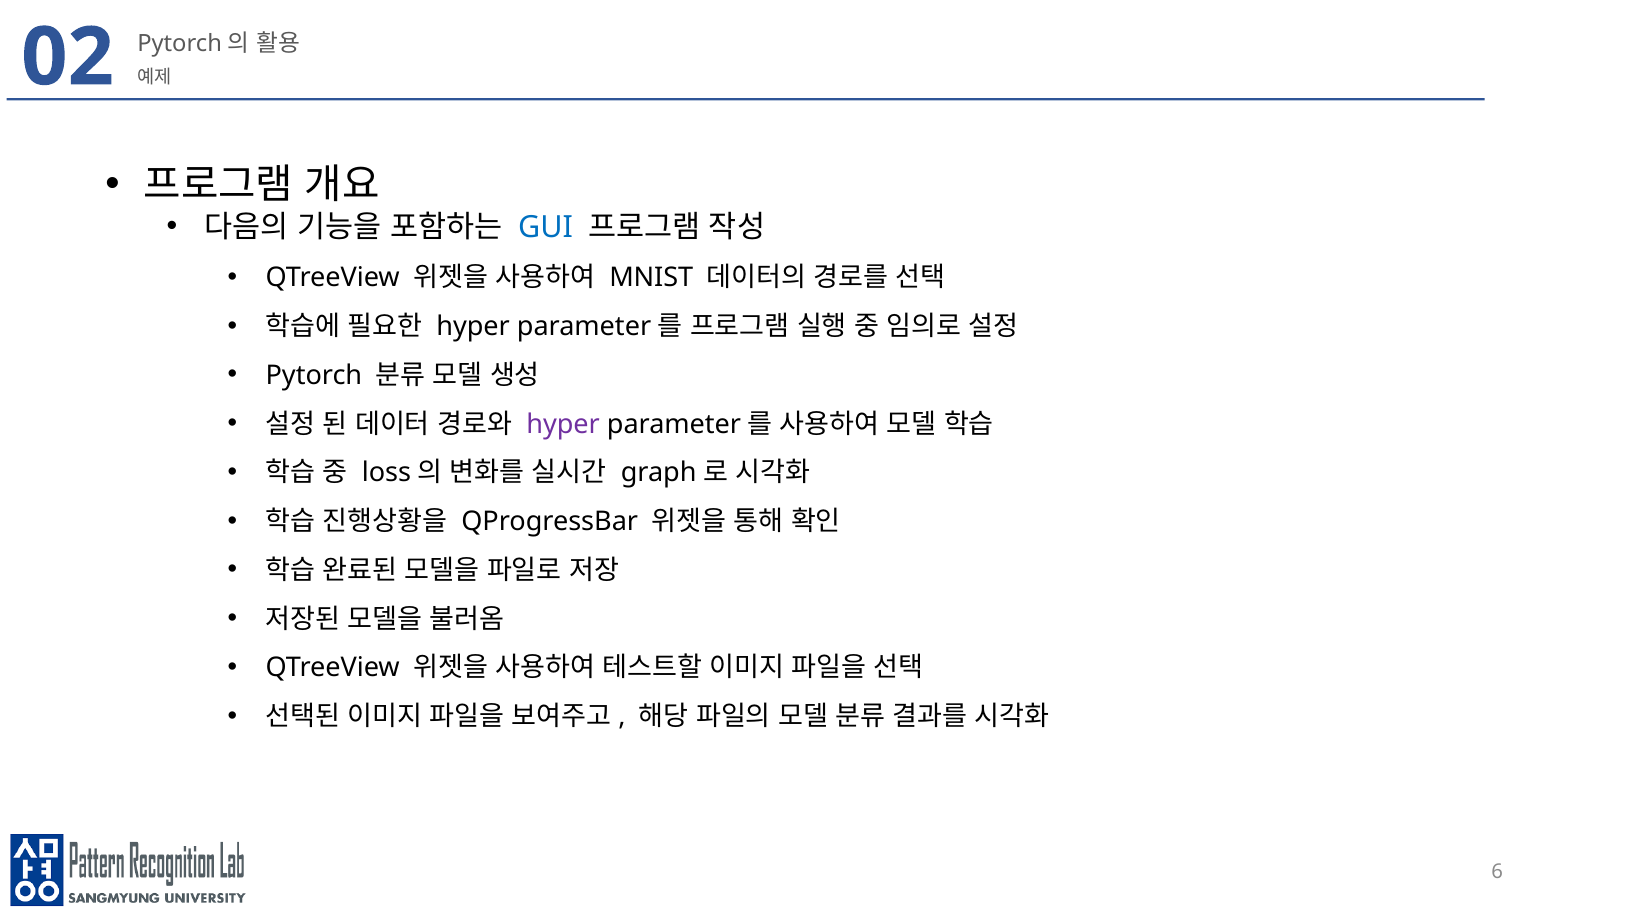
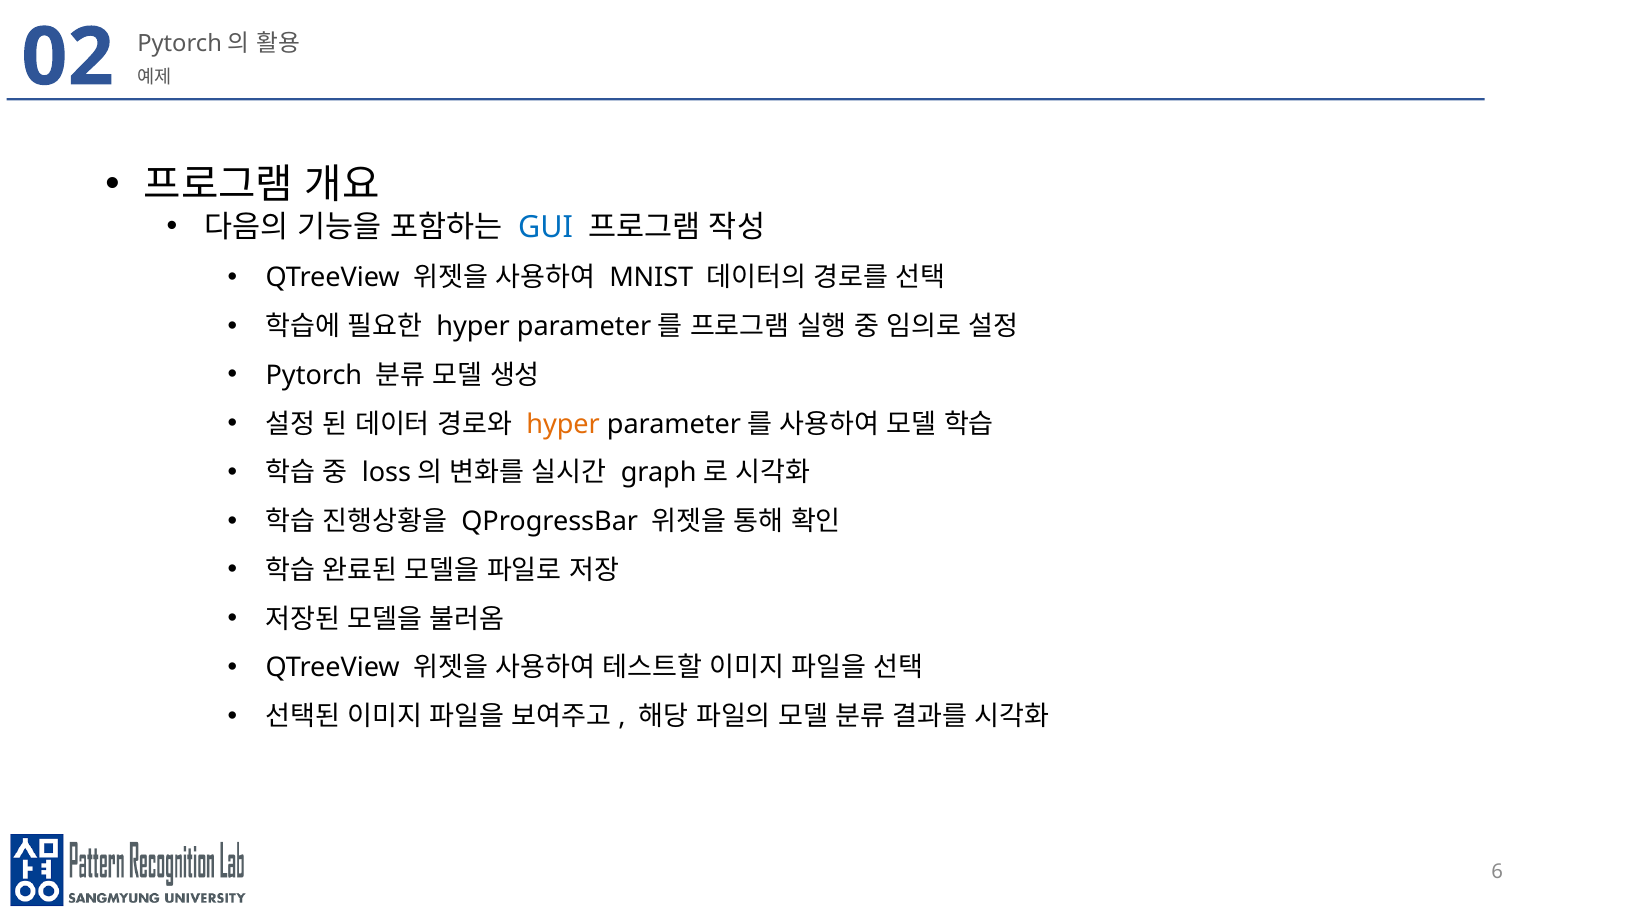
hyper colour: purple -> orange (563, 424)
